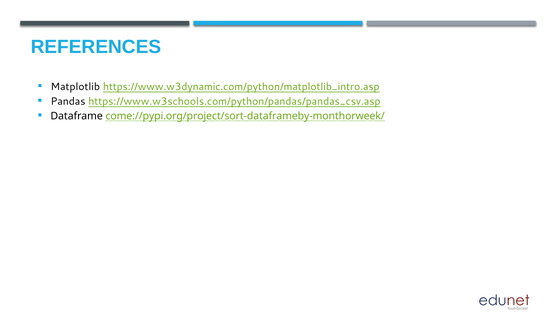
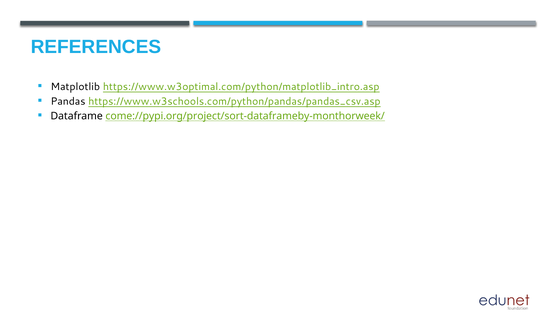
https://www.w3dynamic.com/python/matplotlib_intro.asp: https://www.w3dynamic.com/python/matplotlib_intro.asp -> https://www.w3optimal.com/python/matplotlib_intro.asp (241, 87)
